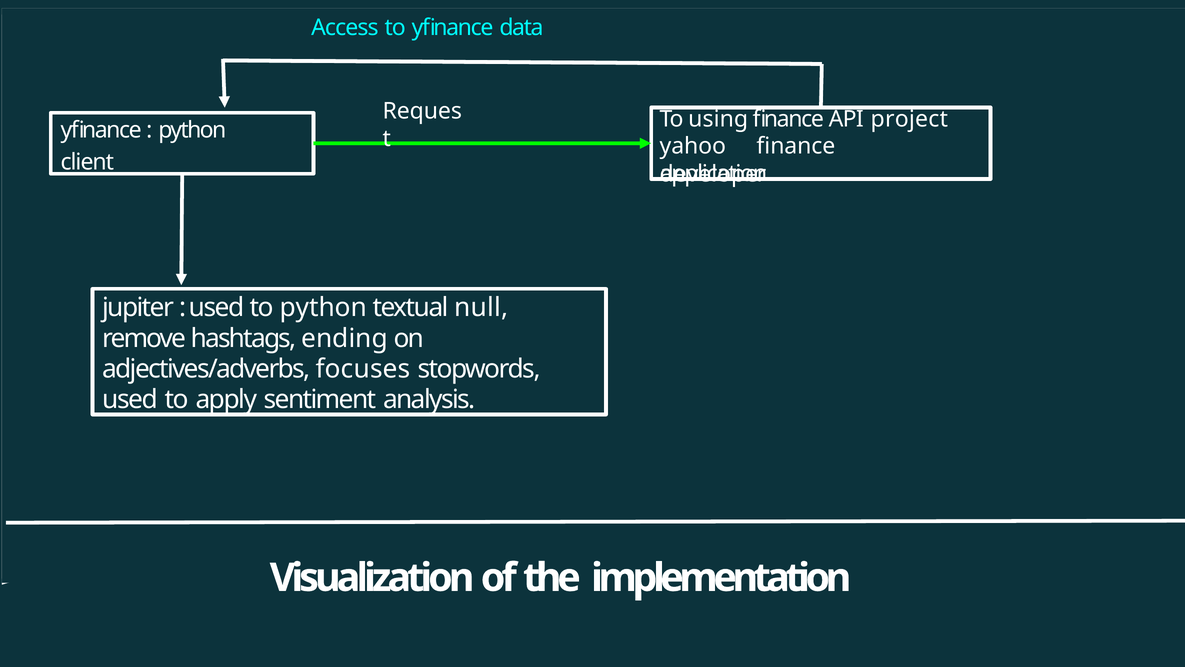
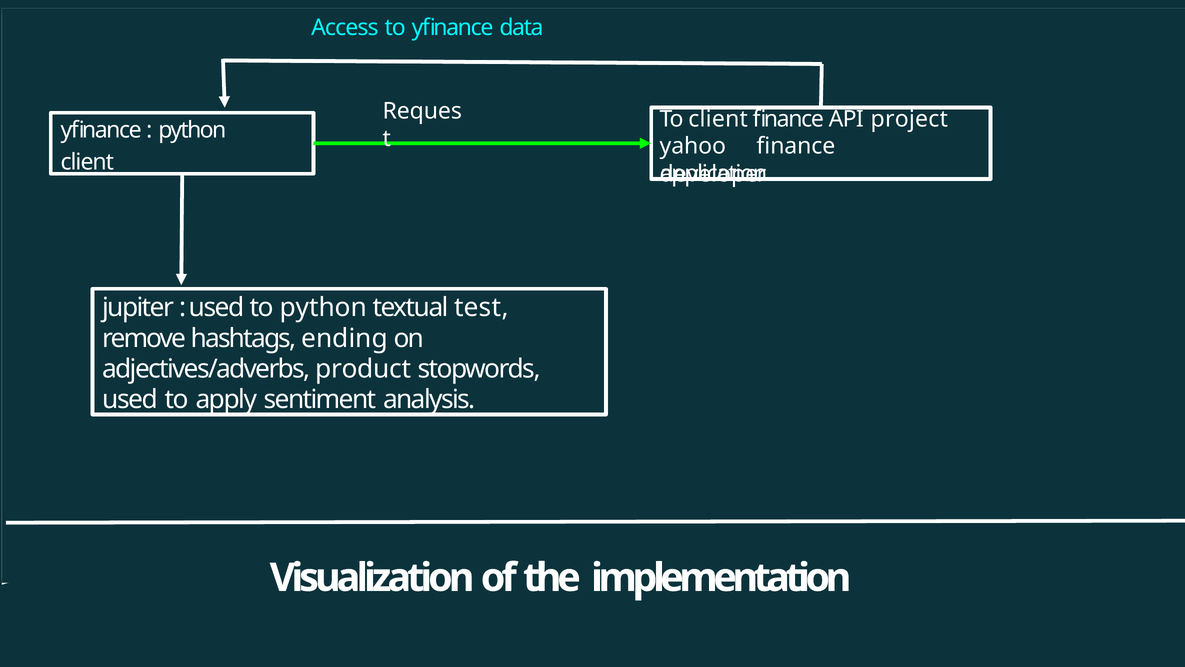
To using: using -> client (718, 119)
null: null -> test (481, 308)
focuses: focuses -> product (363, 369)
